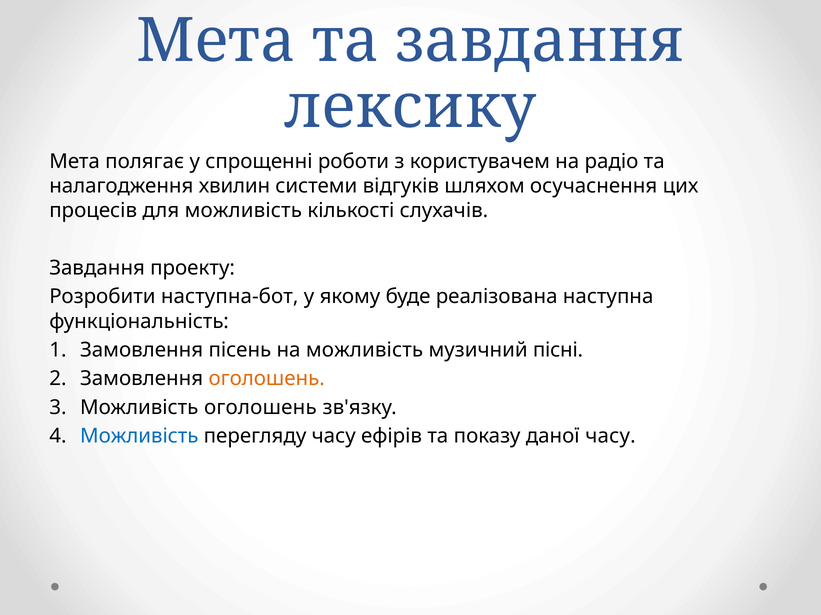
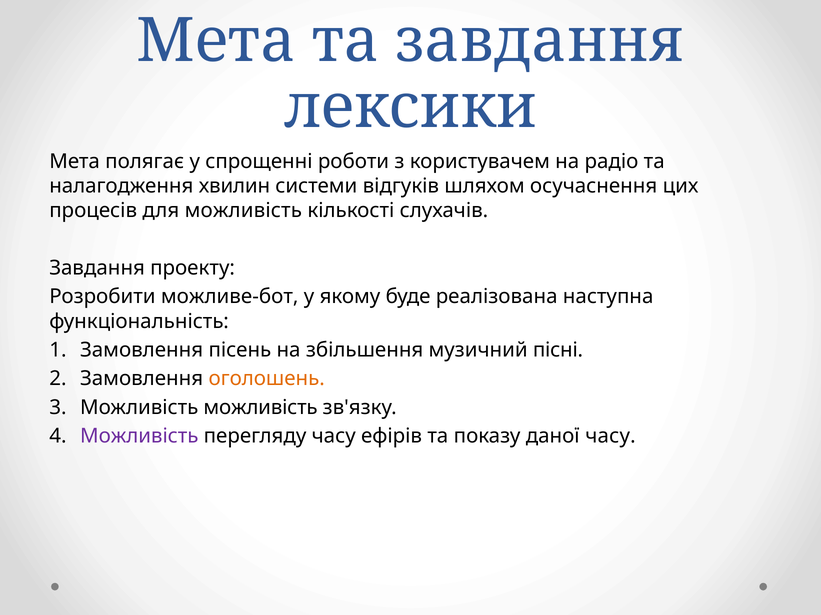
лексику: лексику -> лексики (411, 107)
наступна-бот: наступна-бот -> можливе-бот (230, 297)
на можливість: можливість -> збільшення (365, 350)
Можливість оголошень: оголошень -> можливість (261, 408)
Можливість colour: blue -> purple (139, 437)
